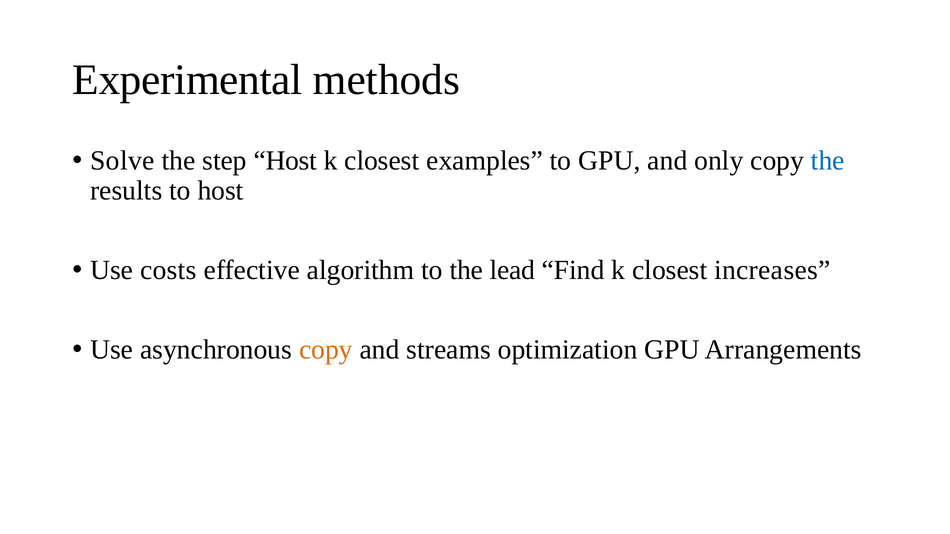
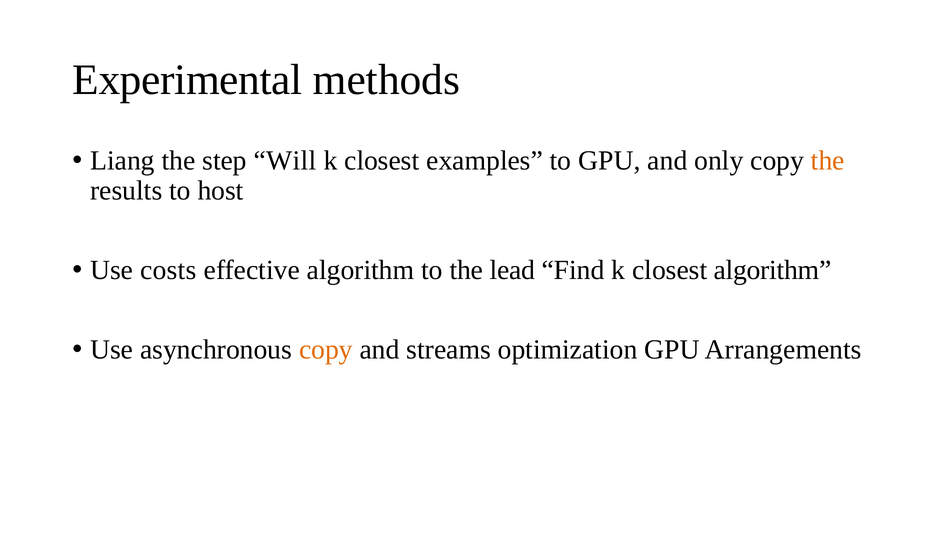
Solve: Solve -> Liang (123, 161)
step Host: Host -> Will (285, 161)
the colour: blue -> orange (828, 161)
closest increases: increases -> algorithm (773, 270)
